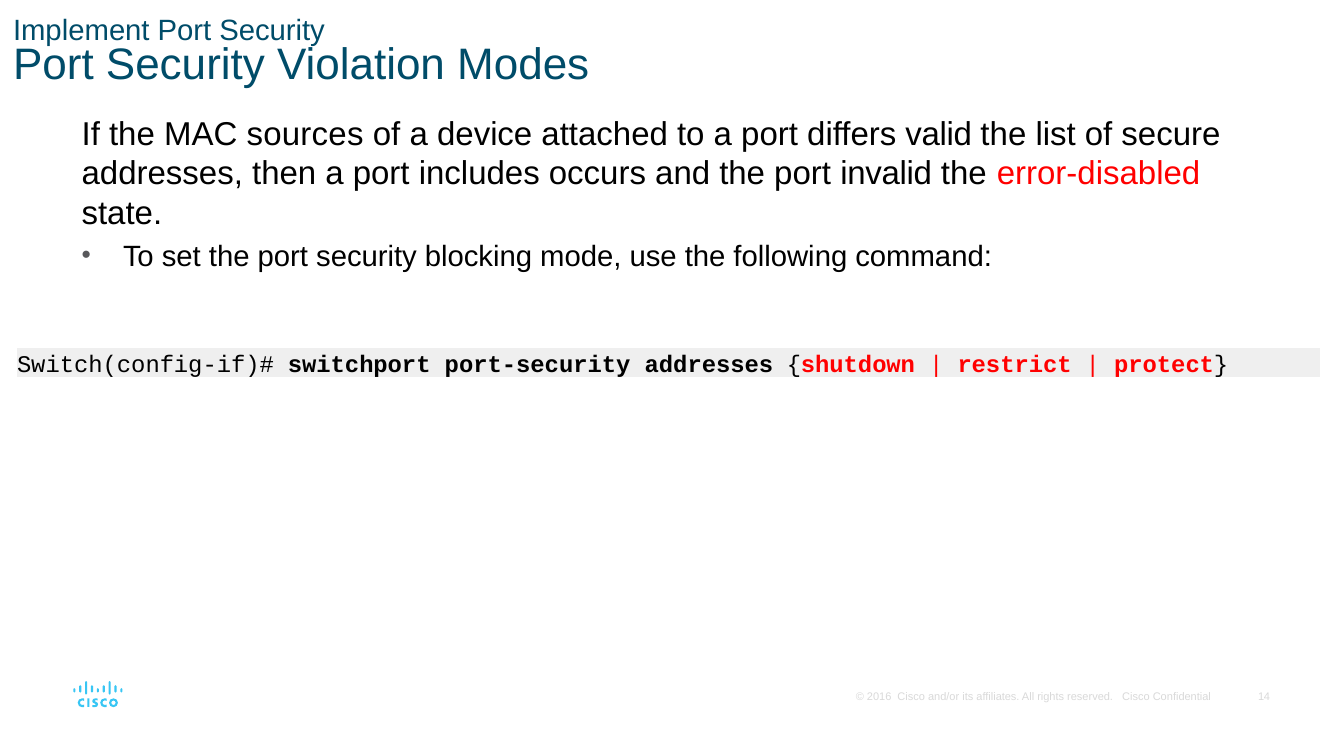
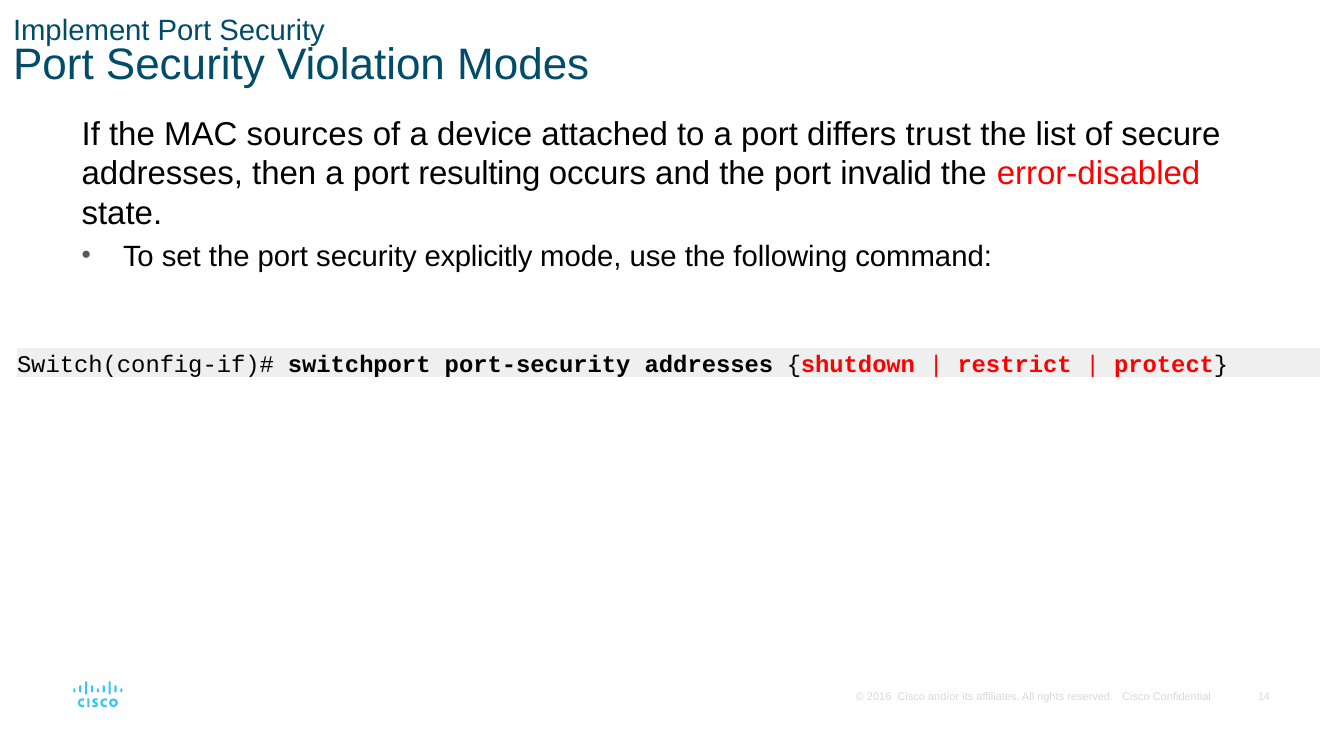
valid: valid -> trust (938, 134)
includes: includes -> resulting (479, 174)
blocking: blocking -> explicitly (479, 257)
